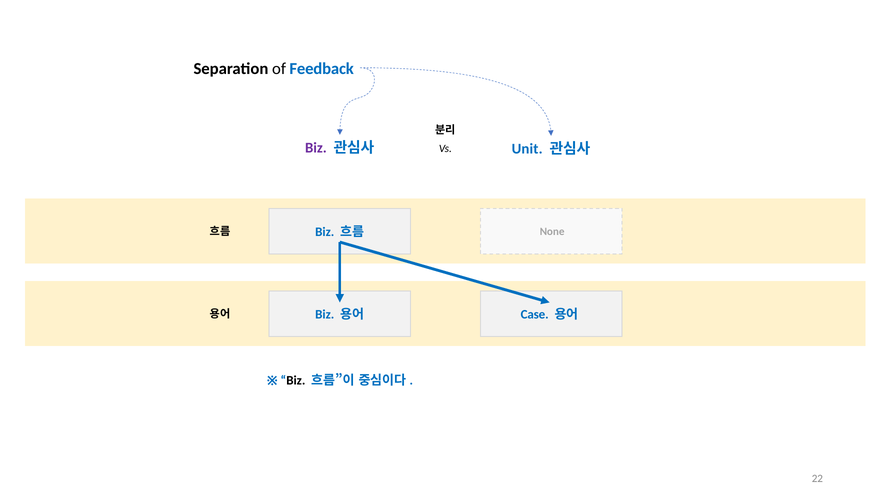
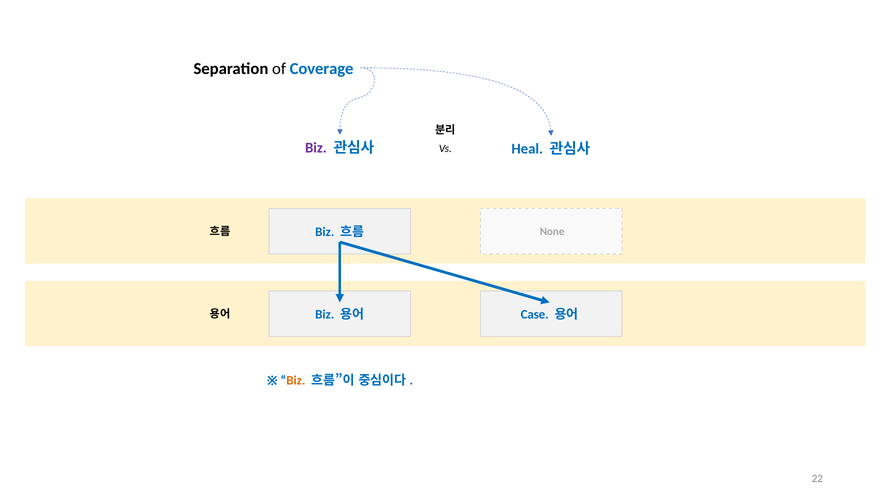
Feedback: Feedback -> Coverage (322, 69)
Unit: Unit -> Heal (527, 149)
Biz colour: black -> orange (296, 381)
